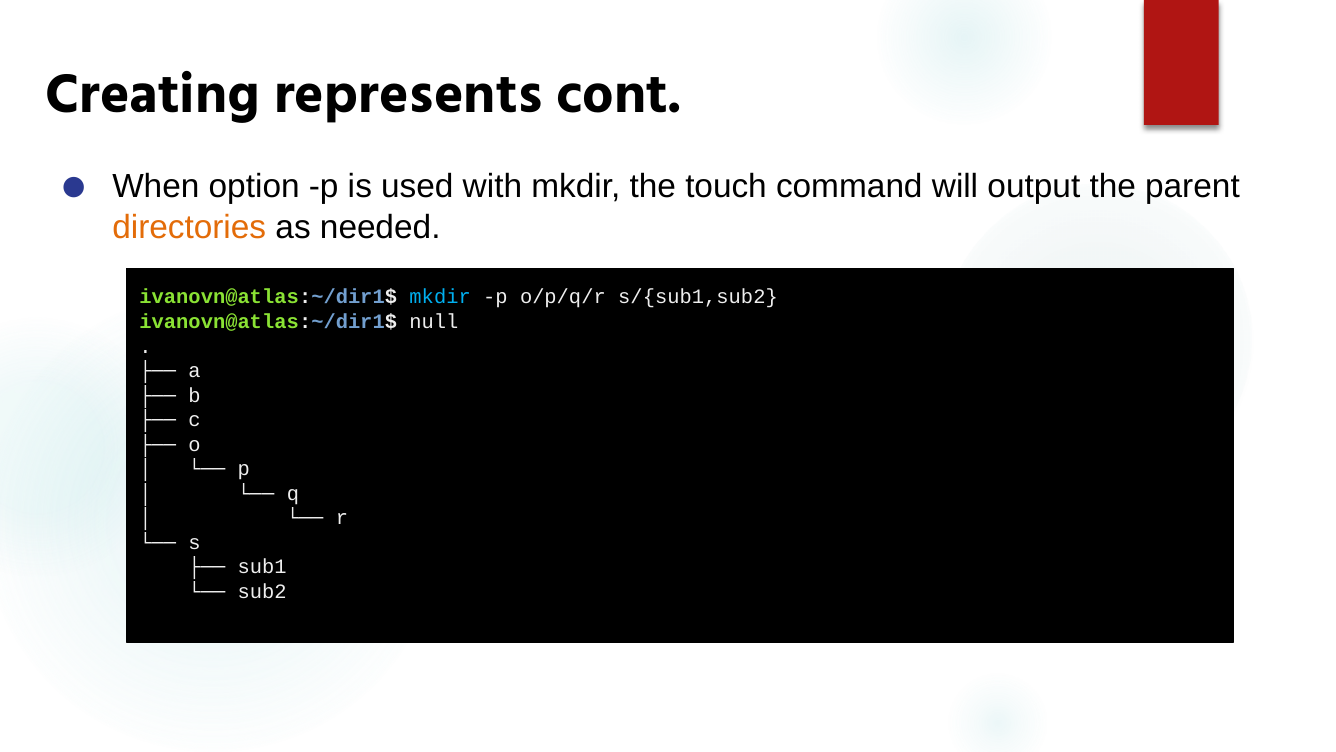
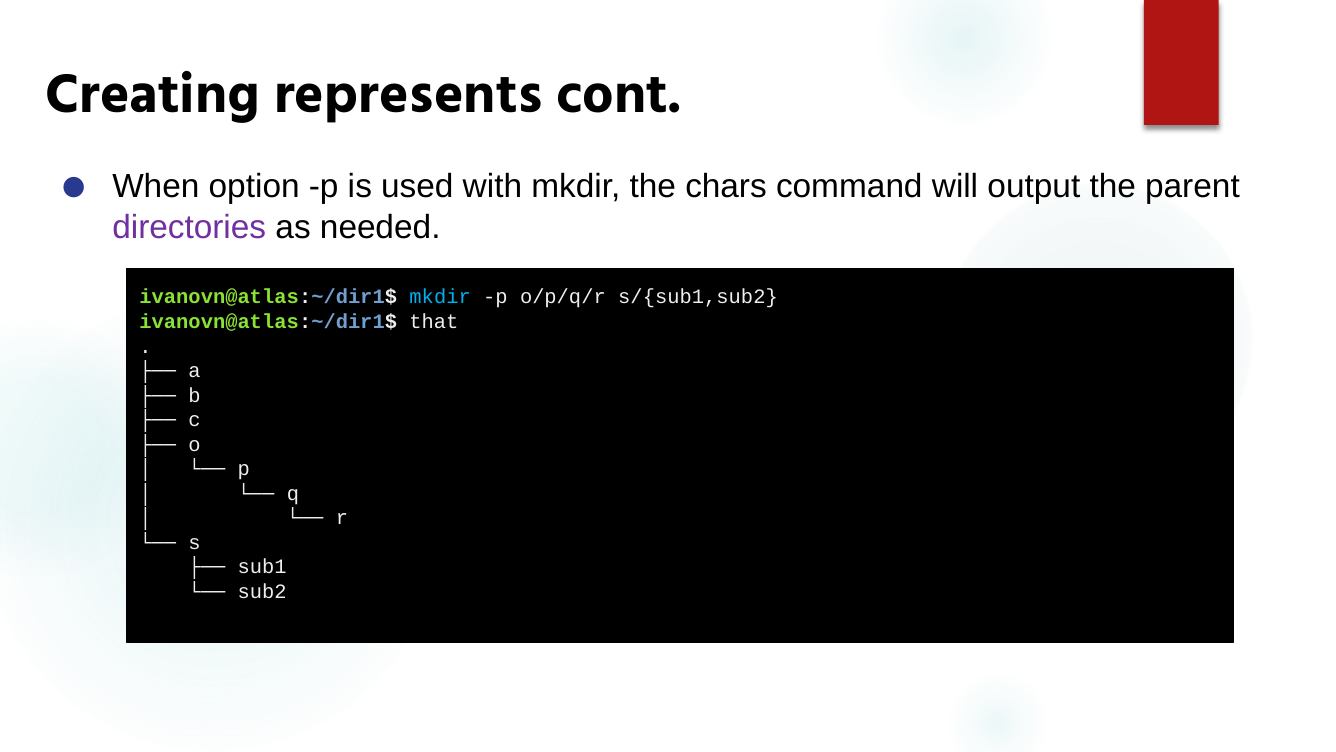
touch: touch -> chars (726, 187)
directories colour: orange -> purple (189, 227)
null: null -> that (434, 322)
